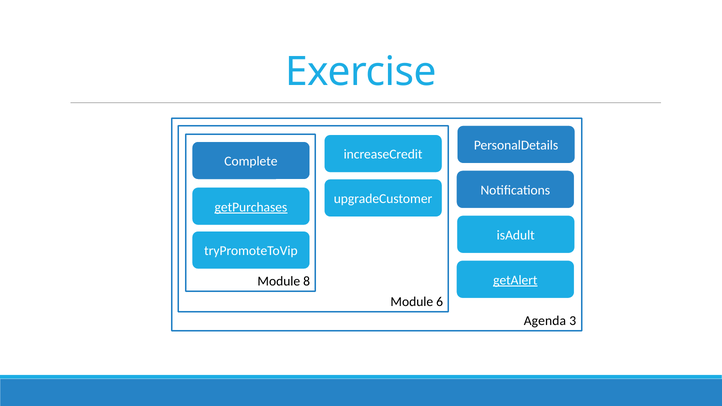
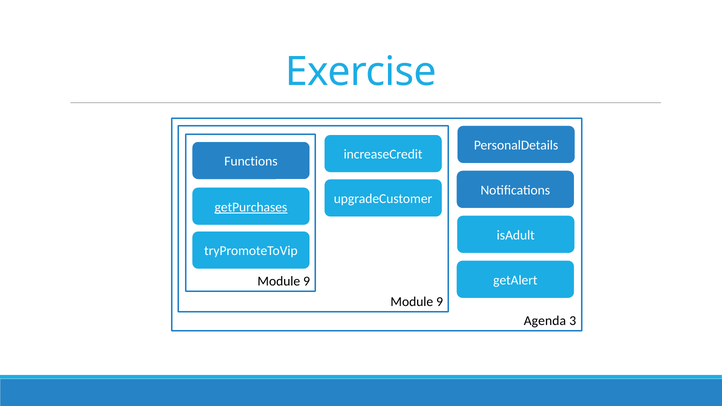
Complete: Complete -> Functions (251, 161)
getAlert underline: present -> none (515, 280)
8: 8 -> 9 (307, 281)
6: 6 -> 9 (440, 302)
